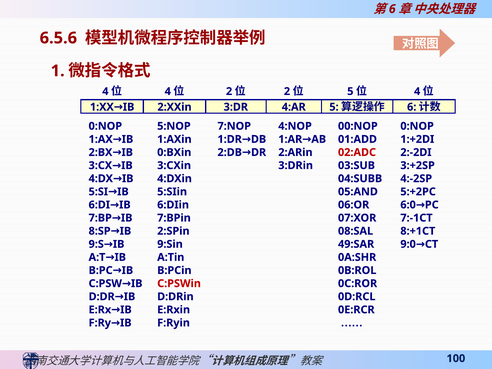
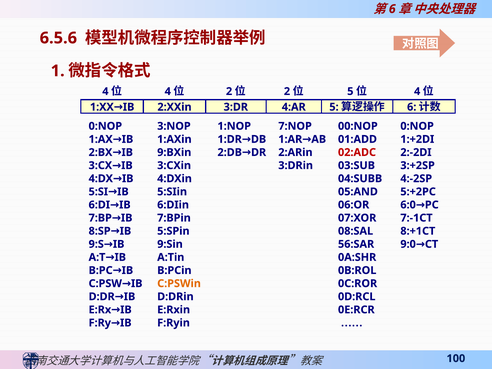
5:NOP: 5:NOP -> 3:NOP (174, 126)
7:NOP: 7:NOP -> 1:NOP (234, 126)
4:NOP: 4:NOP -> 7:NOP (295, 126)
0:BXin: 0:BXin -> 9:BXin (174, 152)
2:SPin: 2:SPin -> 5:SPin (173, 231)
49:SAR: 49:SAR -> 56:SAR (356, 244)
C:PSWin colour: red -> orange (179, 283)
